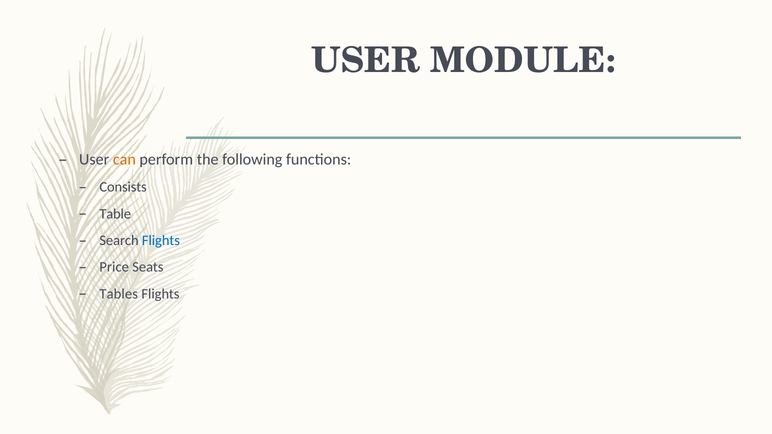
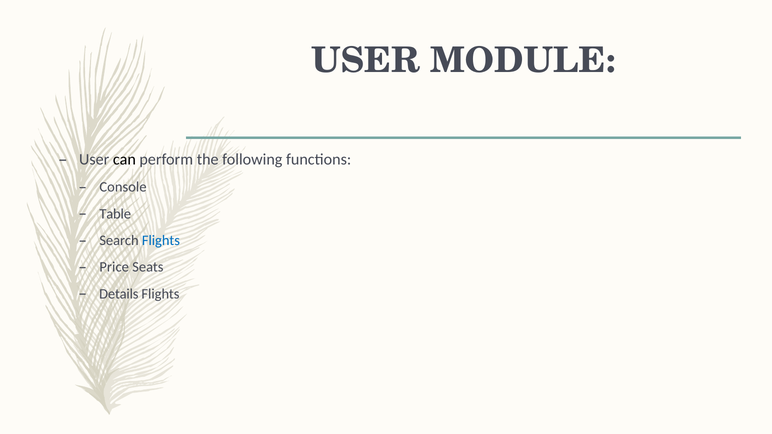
can colour: orange -> black (124, 160)
Consists: Consists -> Console (123, 187)
Tables: Tables -> Details (119, 294)
